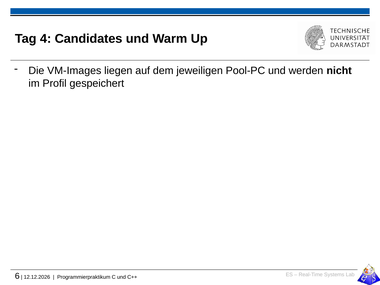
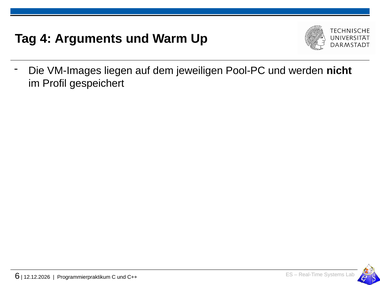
Candidates: Candidates -> Arguments (88, 39)
